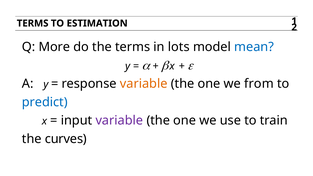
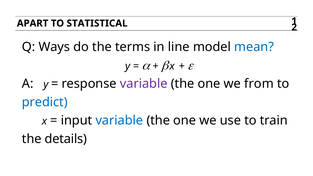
TERMS: TERMS -> APART (33, 23)
ESTIMATION: ESTIMATION -> STATISTICAL (97, 23)
More: More -> Ways (54, 47)
lots: lots -> line (179, 47)
variable colour: orange -> purple (144, 84)
variable colour: purple -> blue (119, 120)
curves: curves -> details (66, 139)
